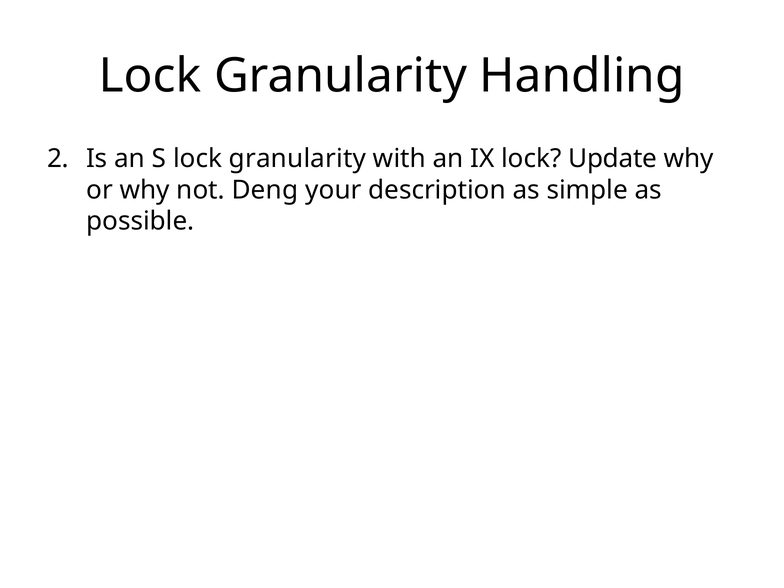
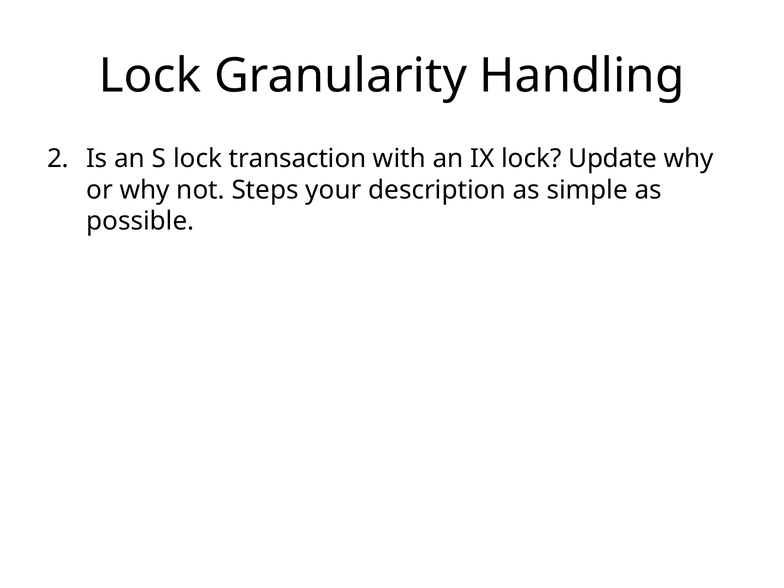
S lock granularity: granularity -> transaction (298, 159)
Deng: Deng -> Steps (265, 190)
